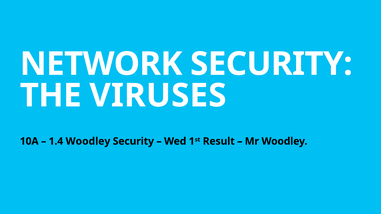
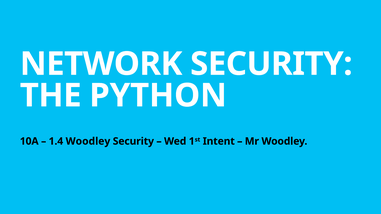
VIRUSES: VIRUSES -> PYTHON (158, 96)
Result: Result -> Intent (219, 141)
